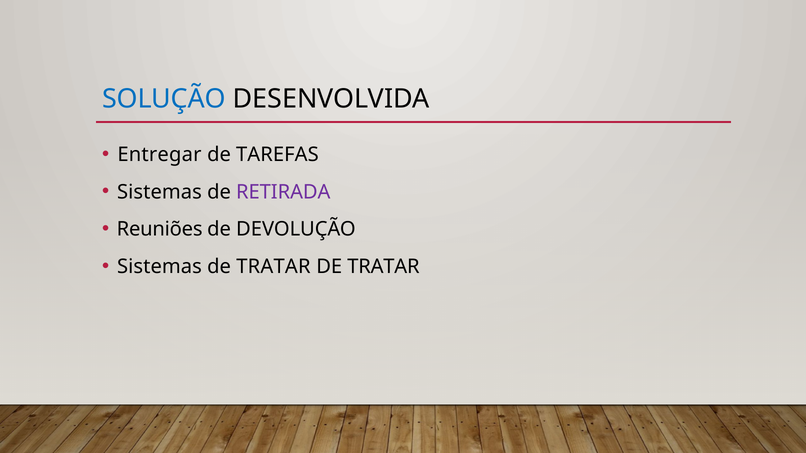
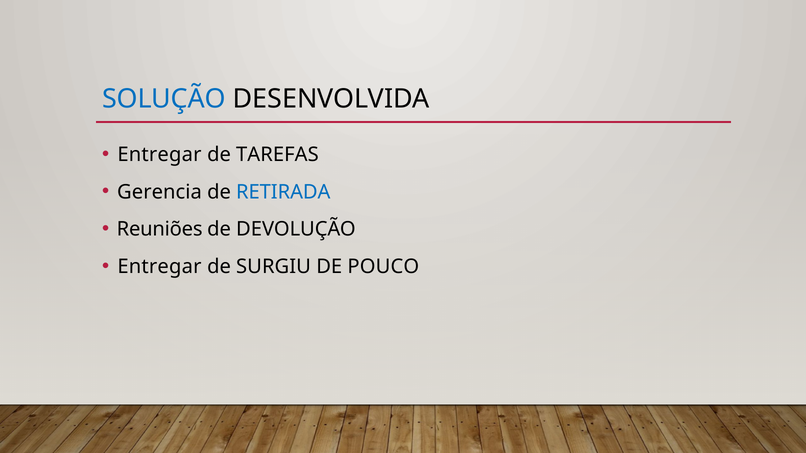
Sistemas: Sistemas -> Gerencia (159, 192)
RETIRADA colour: purple -> blue (283, 192)
Sistemas: Sistemas -> Entregar (159, 267)
TRATAR: TRATAR -> SURGIU (274, 267)
TRATAR: TRATAR -> POUCO (383, 267)
